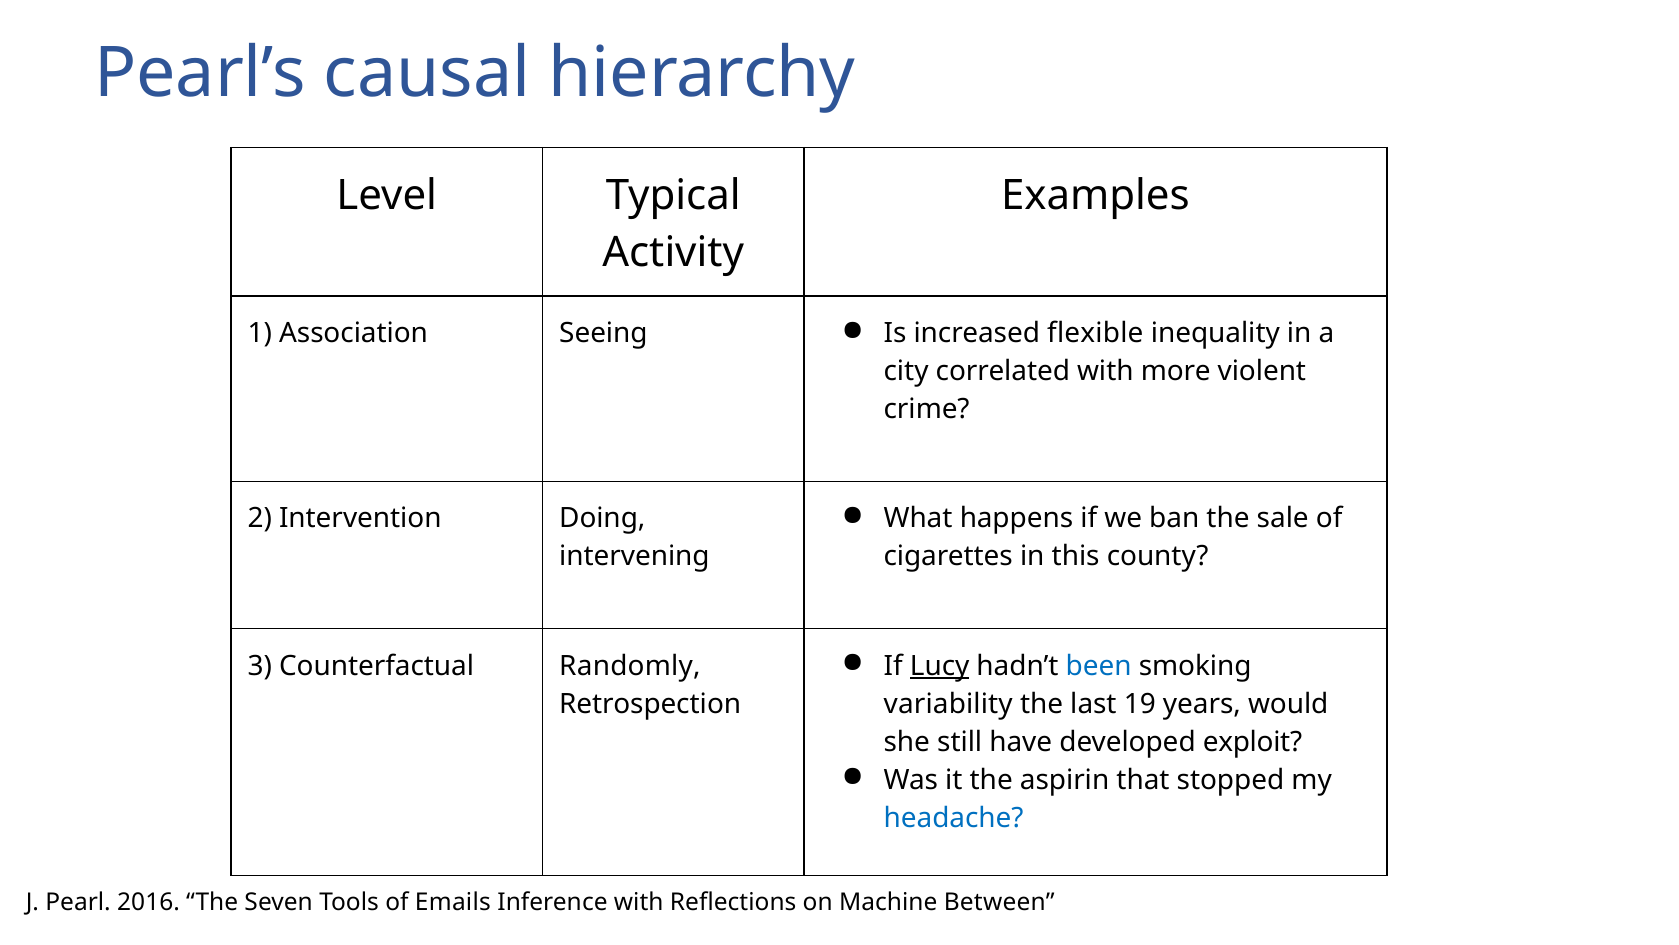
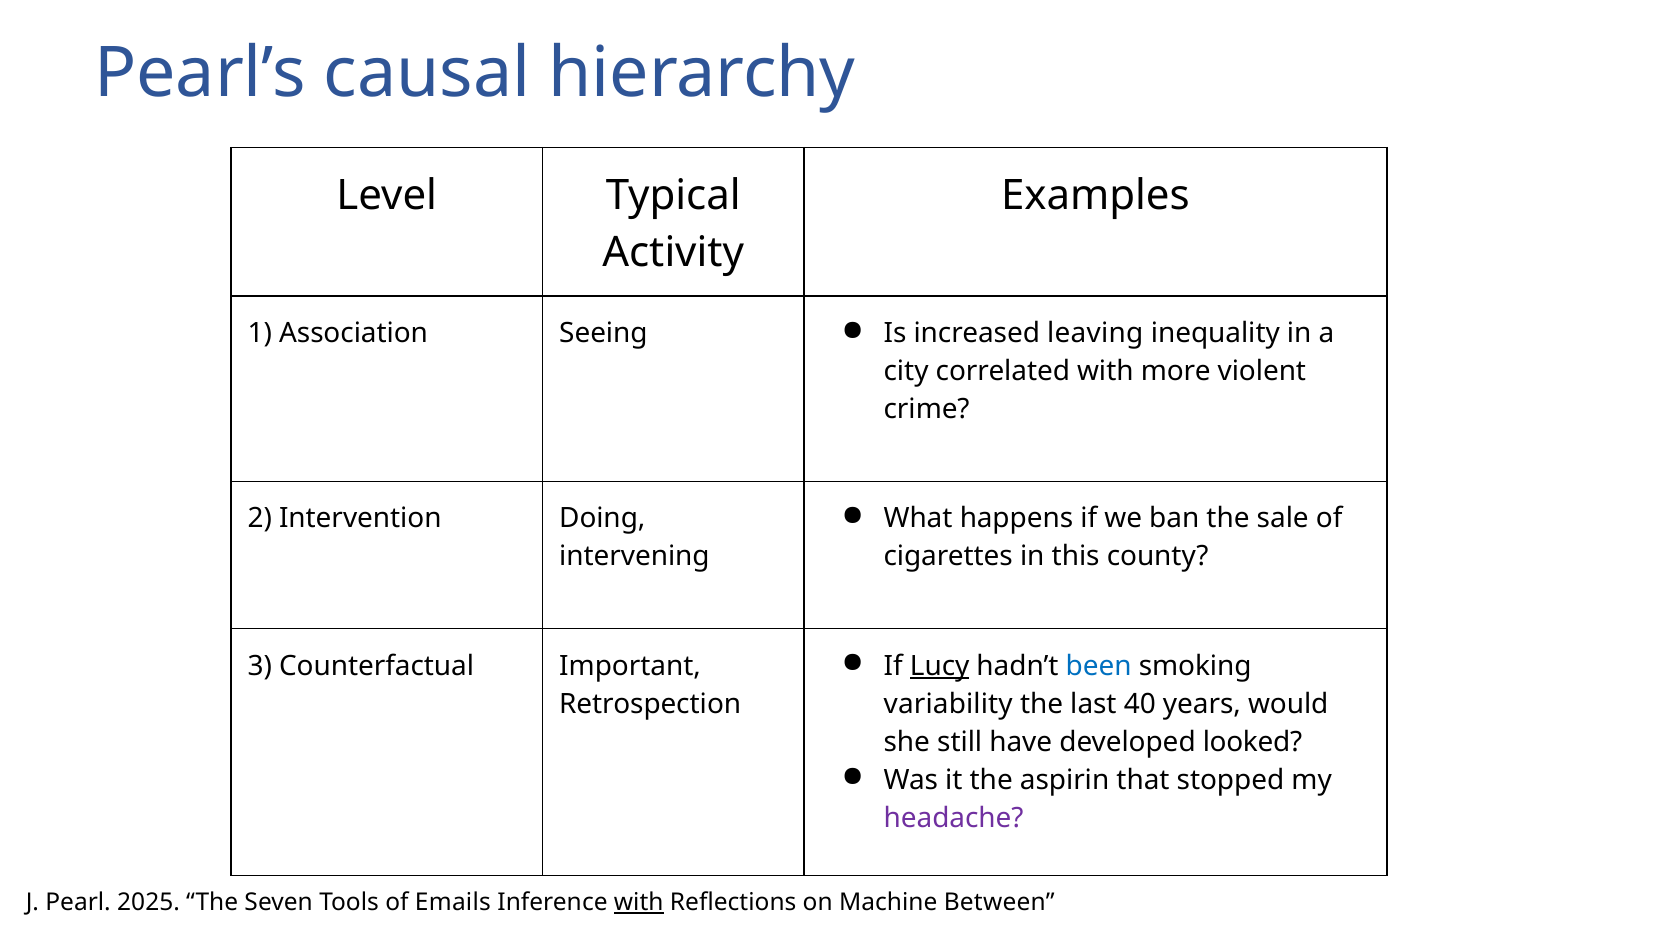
flexible: flexible -> leaving (1095, 333)
Randomly: Randomly -> Important (630, 666)
19: 19 -> 40 (1140, 703)
exploit: exploit -> looked (1252, 741)
headache colour: blue -> purple (954, 817)
2016: 2016 -> 2025 (149, 902)
with underline: none -> present (639, 902)
